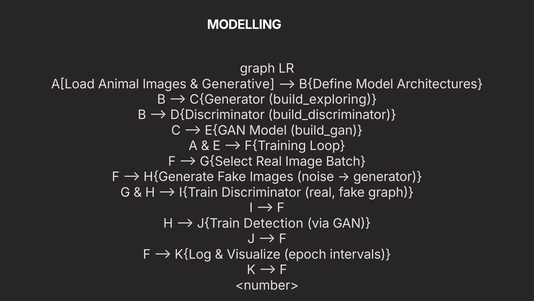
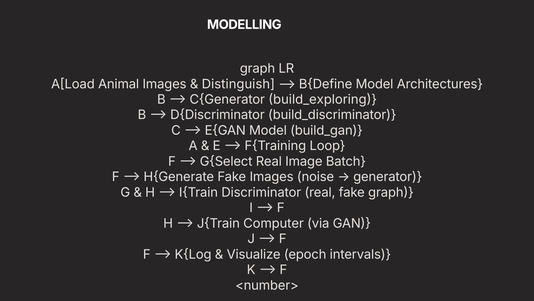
Generative: Generative -> Distinguish (238, 84)
Detection: Detection -> Computer (274, 223)
